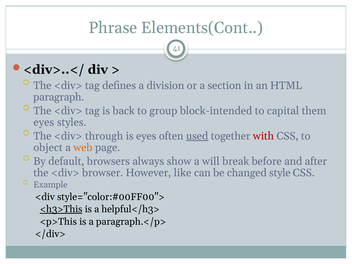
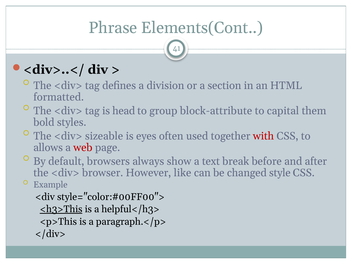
paragraph: paragraph -> formatted (59, 97)
back: back -> head (124, 111)
block-intended: block-intended -> block-attribute (216, 111)
eyes: eyes -> bold (44, 122)
through: through -> sizeable (104, 136)
used underline: present -> none (197, 136)
object: object -> allows (48, 148)
web colour: orange -> red (83, 148)
will: will -> text (211, 161)
